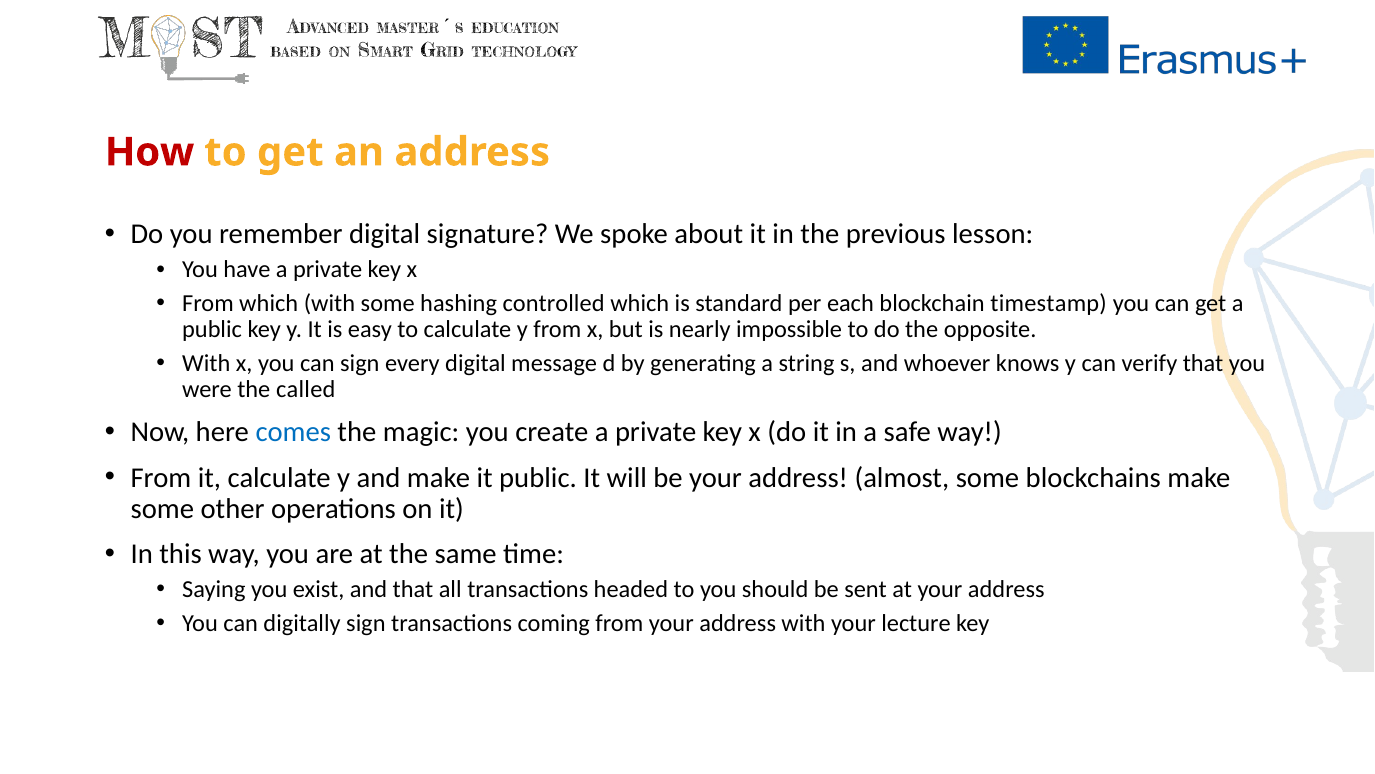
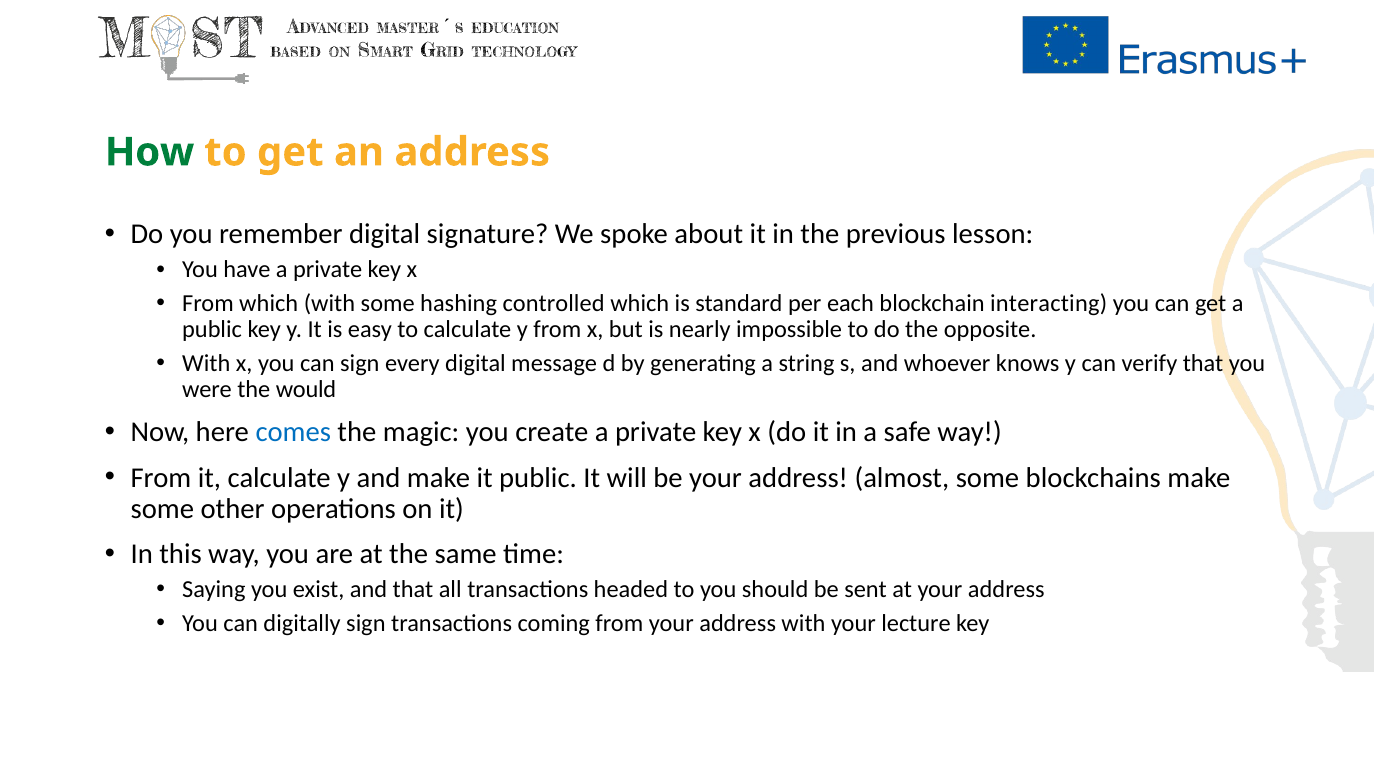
How colour: red -> green (150, 152)
timestamp: timestamp -> interacting (1049, 303)
called: called -> would (306, 389)
